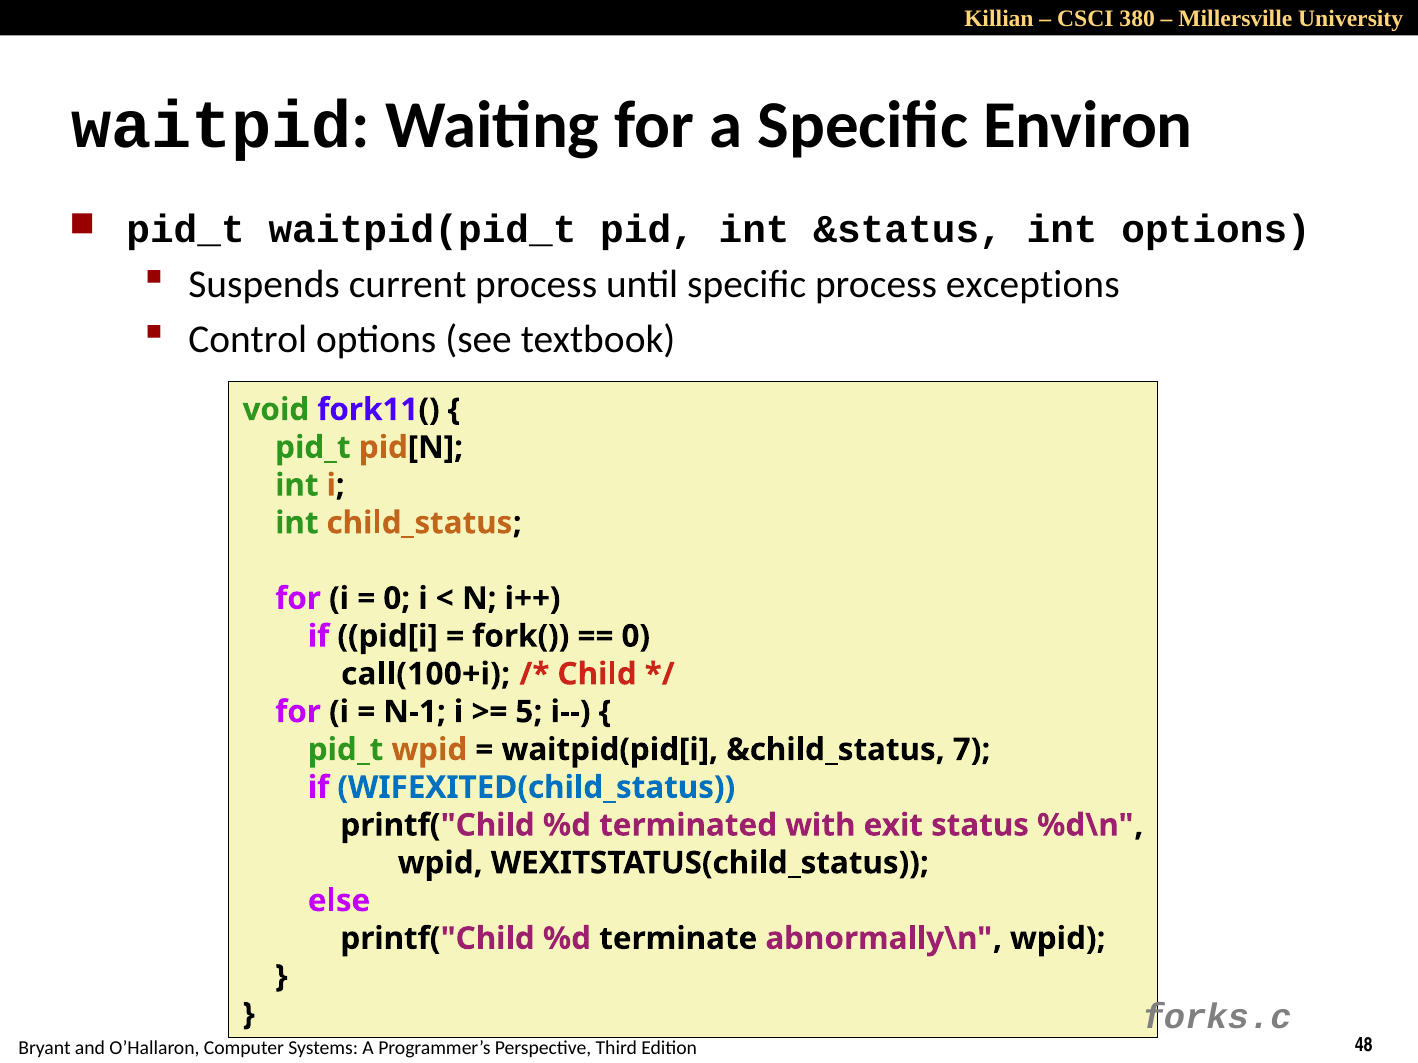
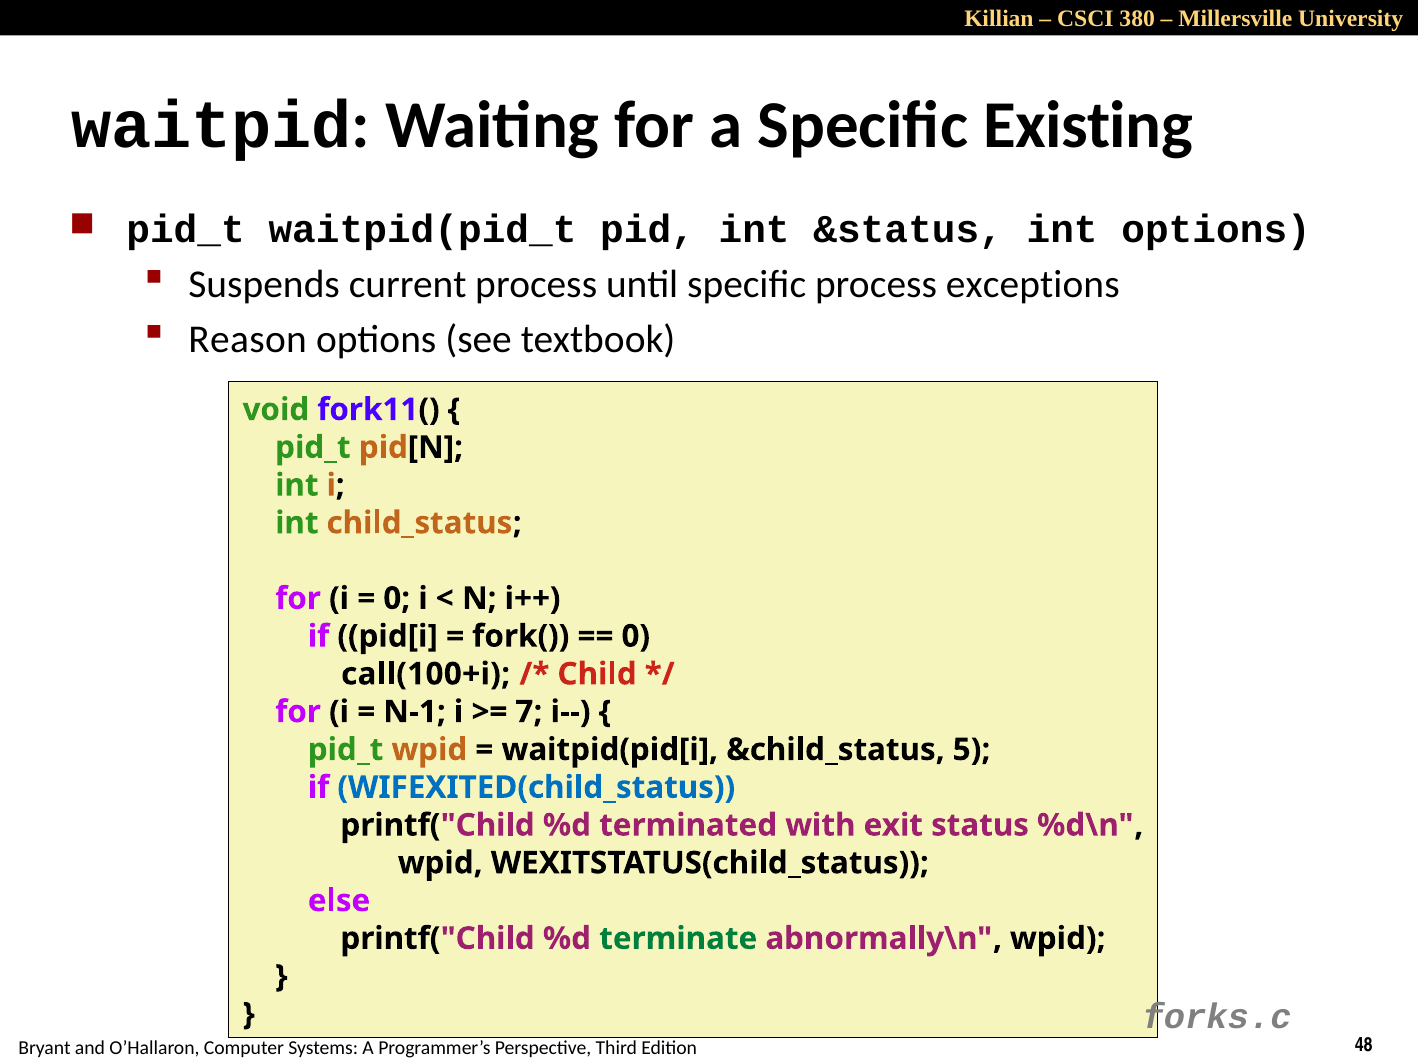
Environ: Environ -> Existing (1088, 126)
Control: Control -> Reason (248, 340)
5: 5 -> 7 (529, 712)
7: 7 -> 5 (972, 750)
terminate colour: black -> green (678, 939)
